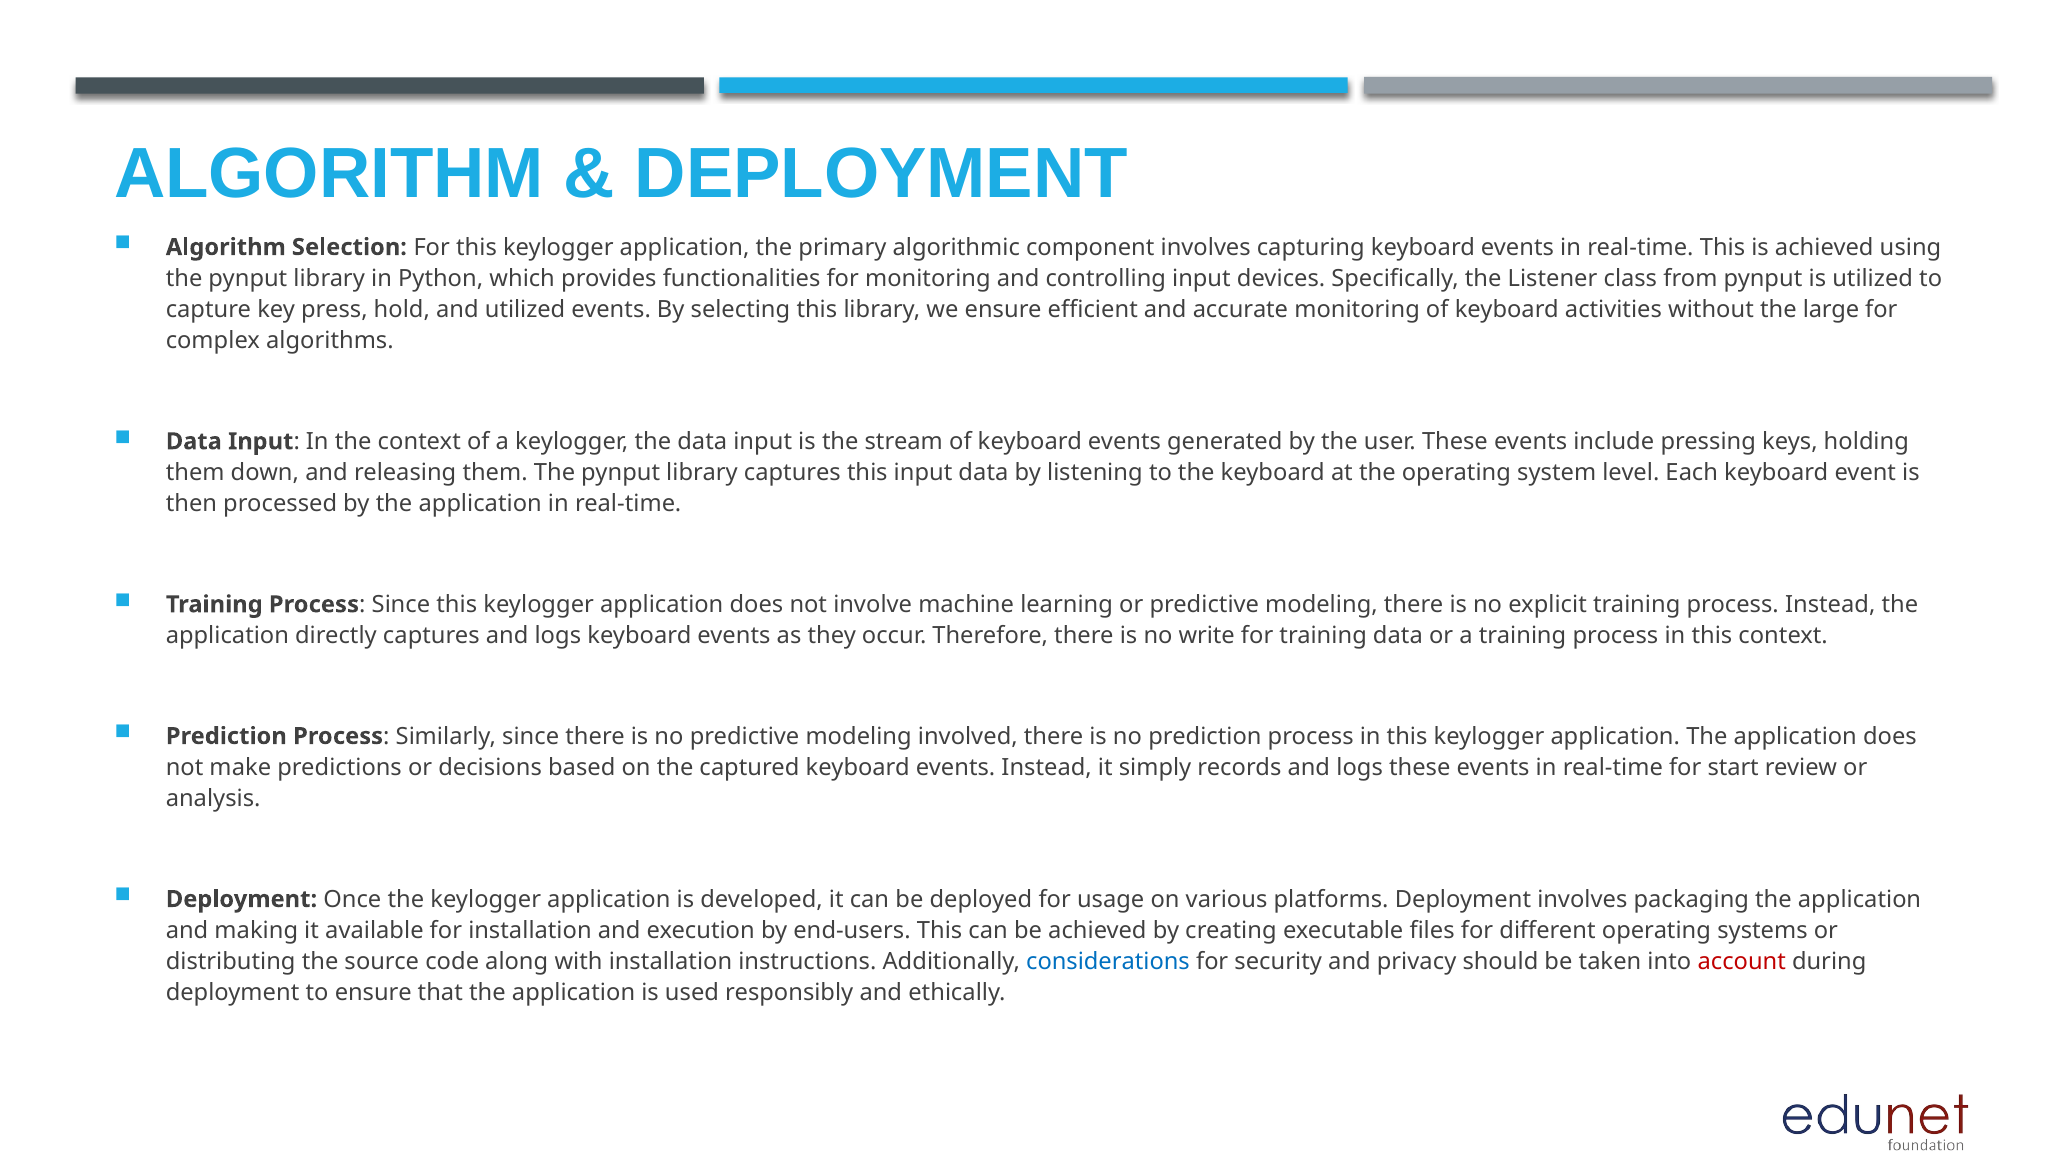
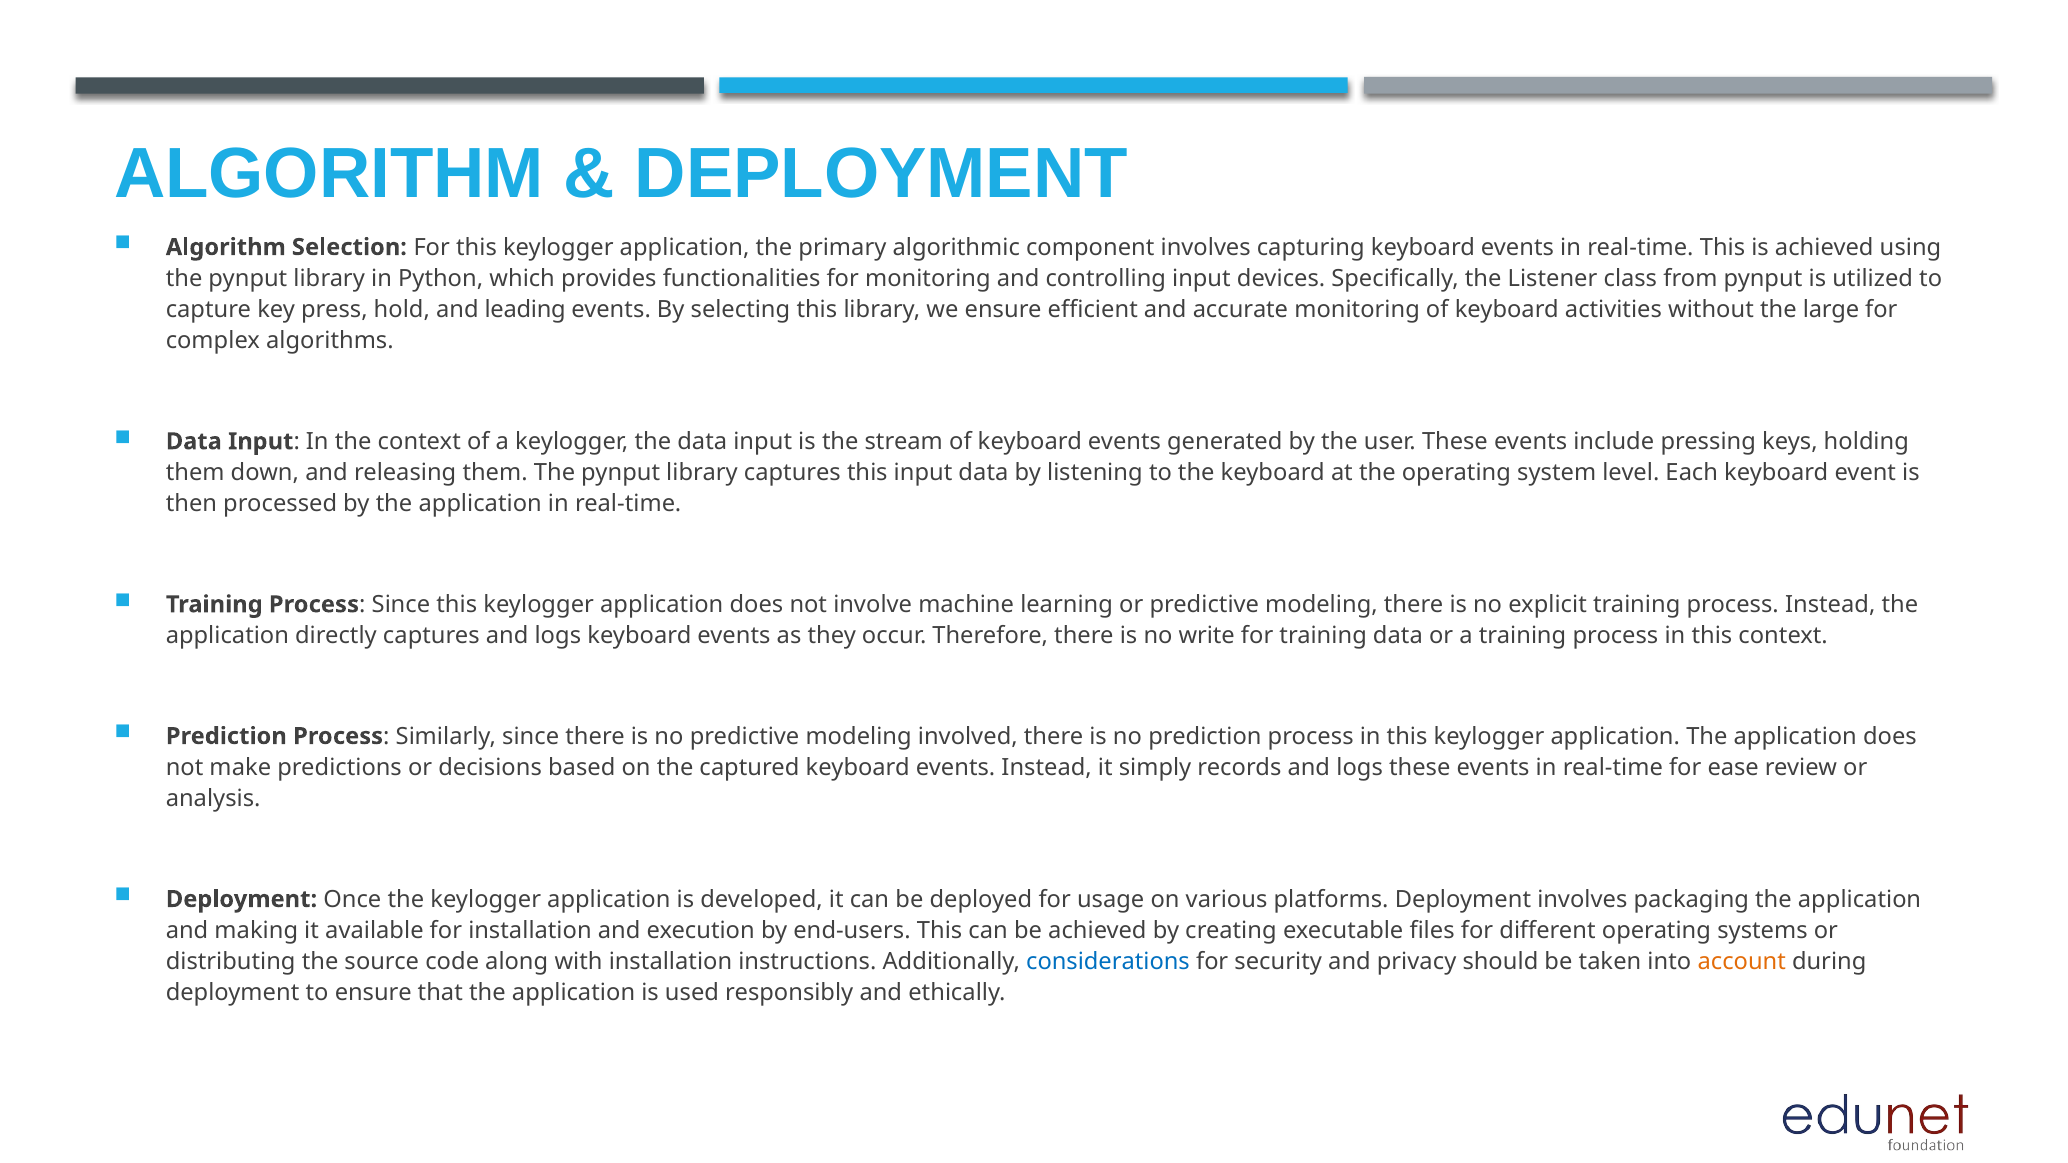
and utilized: utilized -> leading (525, 310)
start: start -> ease (1733, 768)
account colour: red -> orange (1742, 962)
